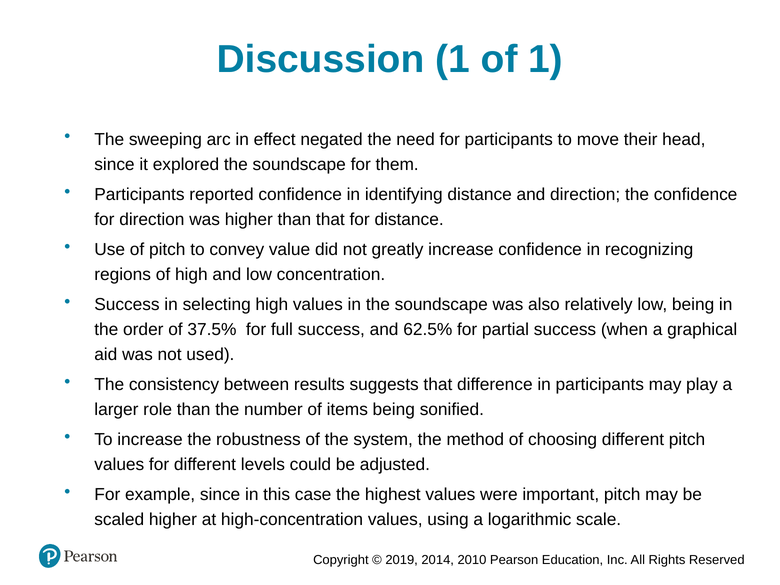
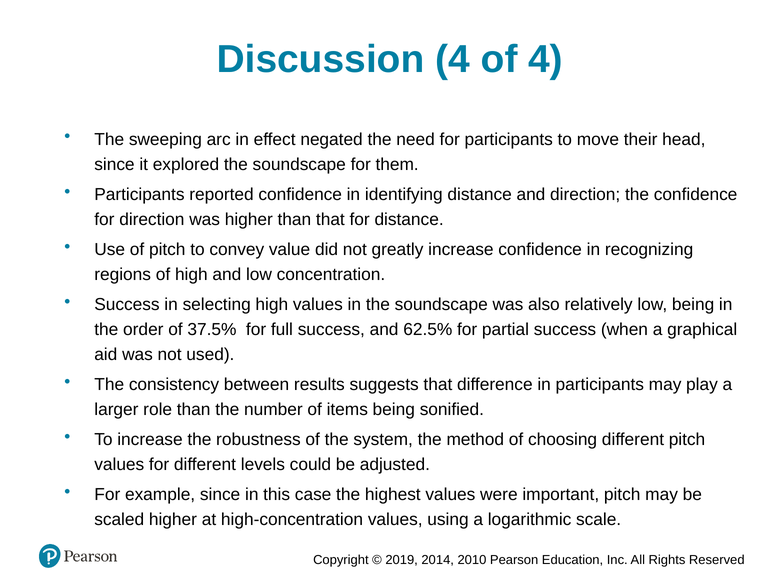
Discussion 1: 1 -> 4 (453, 59)
of 1: 1 -> 4 (546, 59)
